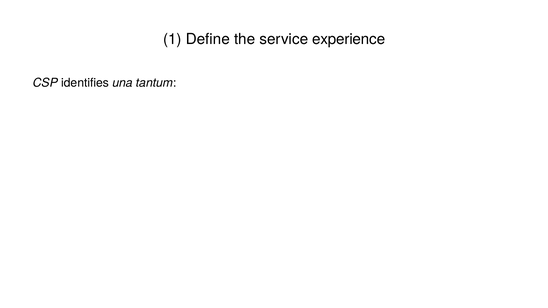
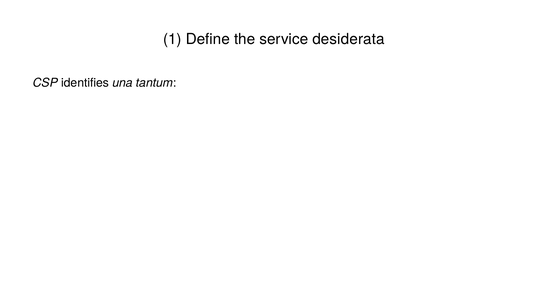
experience: experience -> desiderata (349, 39)
